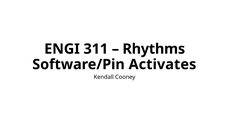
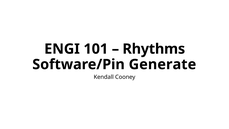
311: 311 -> 101 (96, 49)
Activates: Activates -> Generate (162, 64)
